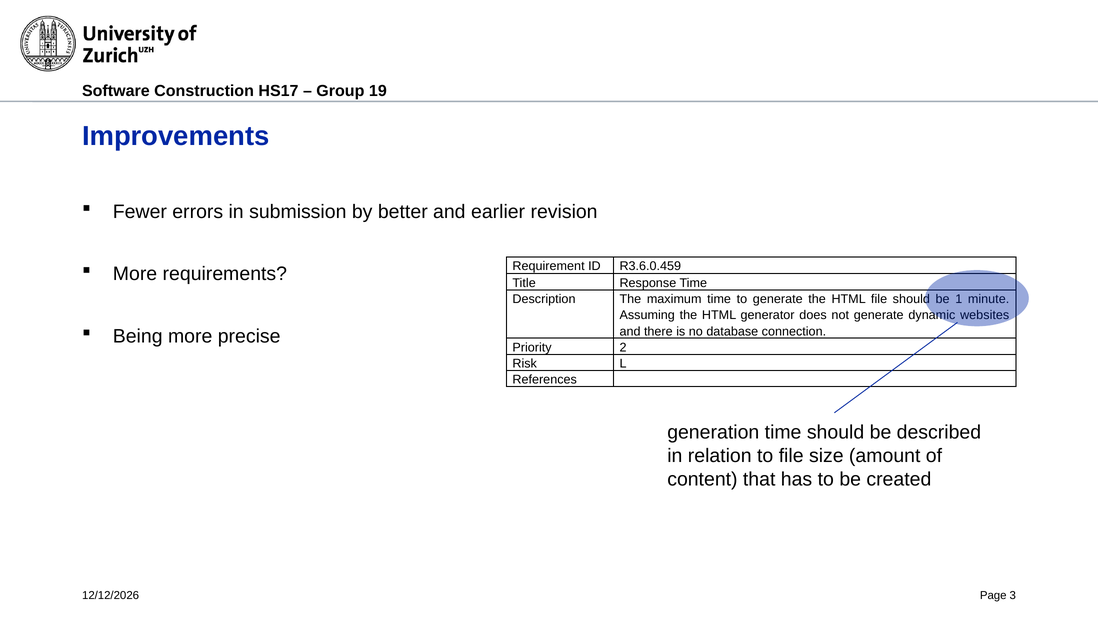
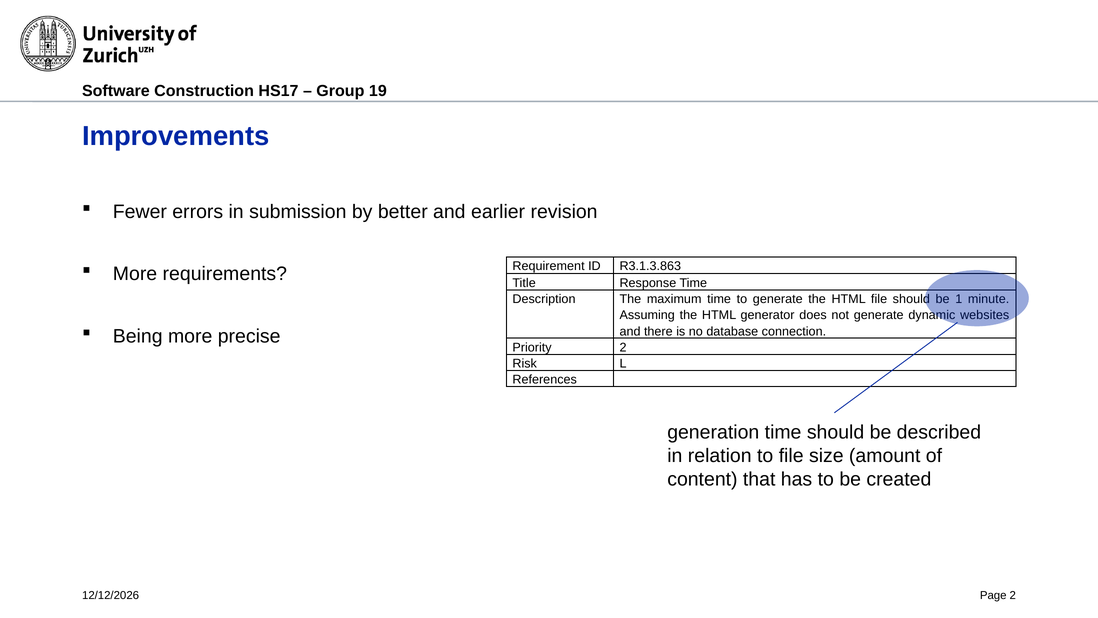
R3.6.0.459: R3.6.0.459 -> R3.1.3.863 (650, 266)
Page 3: 3 -> 2 (1013, 595)
